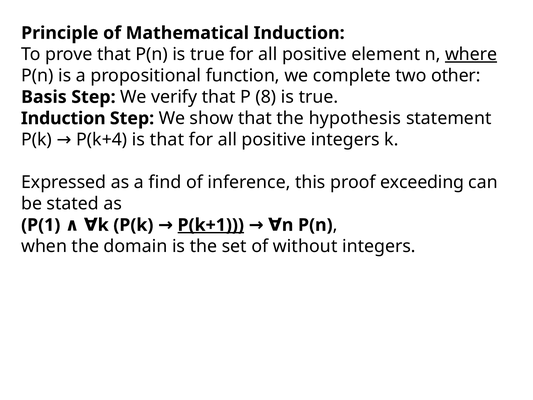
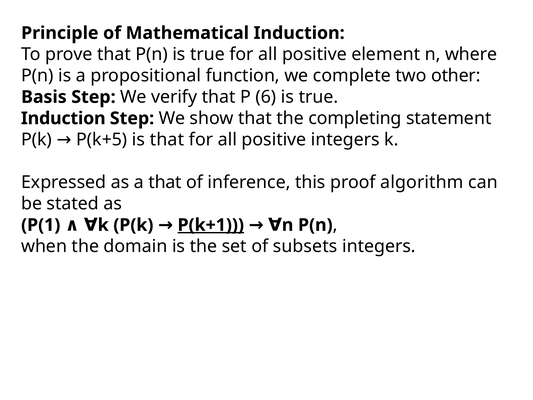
where underline: present -> none (471, 54)
8: 8 -> 6 (266, 97)
hypothesis: hypothesis -> completing (355, 118)
P(k+4: P(k+4 -> P(k+5 (102, 140)
a find: find -> that (165, 182)
exceeding: exceeding -> algorithm (422, 182)
without: without -> subsets (305, 246)
